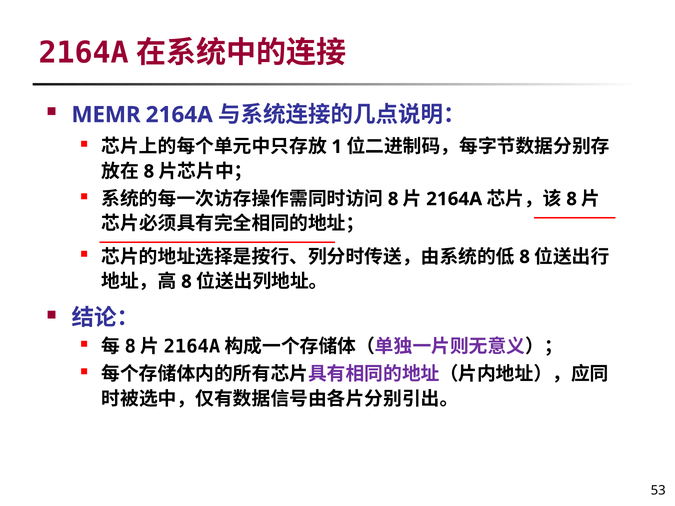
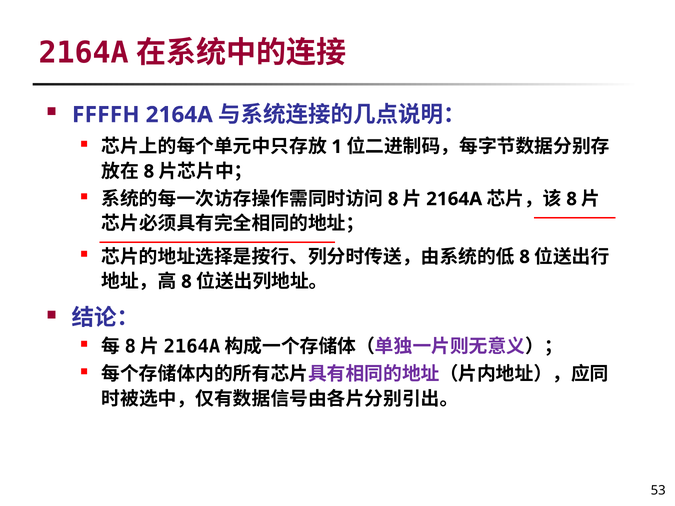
MEMR: MEMR -> FFFFH (106, 115)
